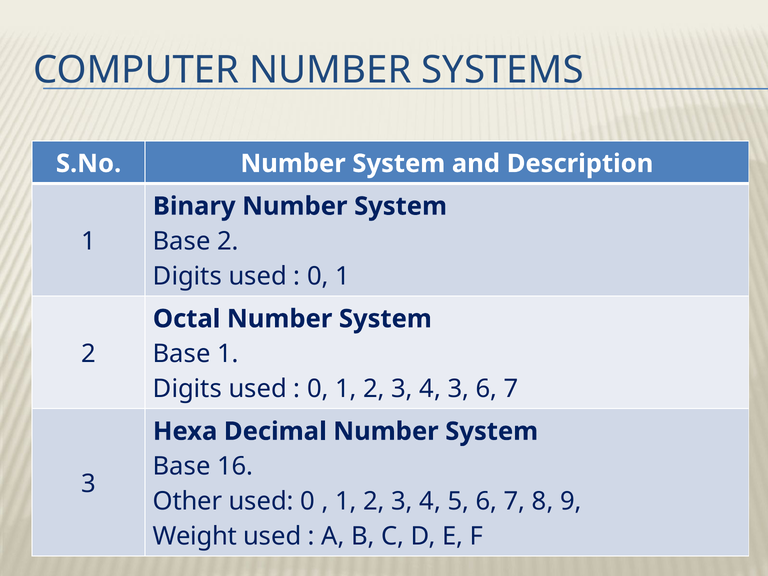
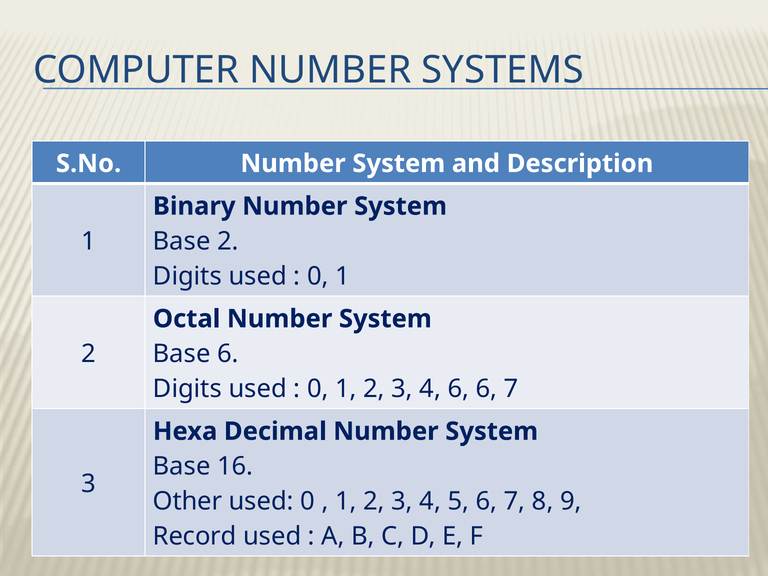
Base 1: 1 -> 6 (228, 354)
4 3: 3 -> 6 (458, 389)
Weight: Weight -> Record (195, 536)
